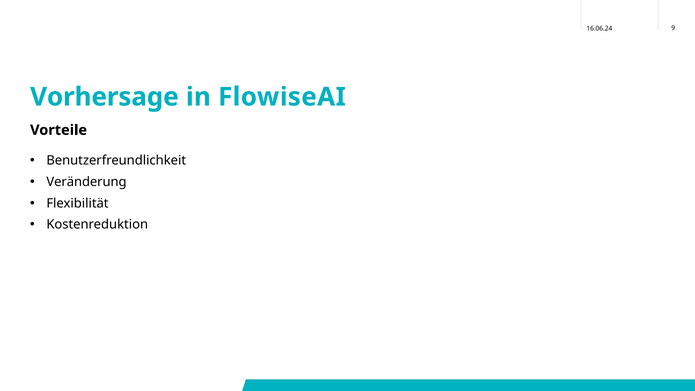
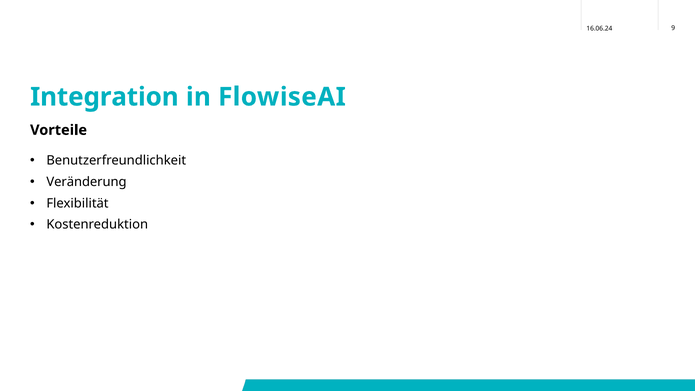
Vorhersage: Vorhersage -> Integration (104, 97)
